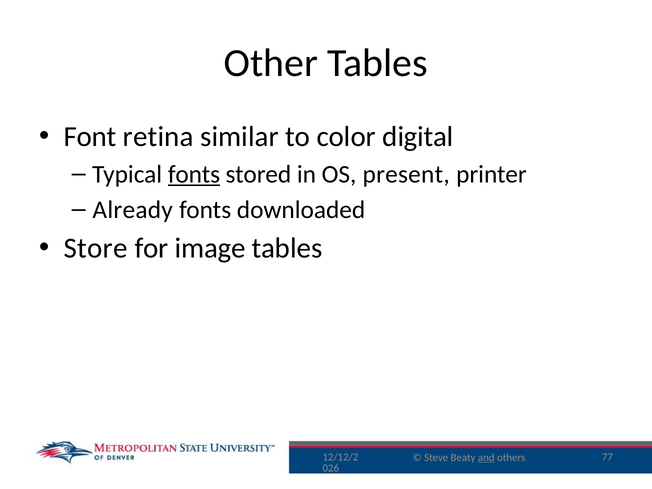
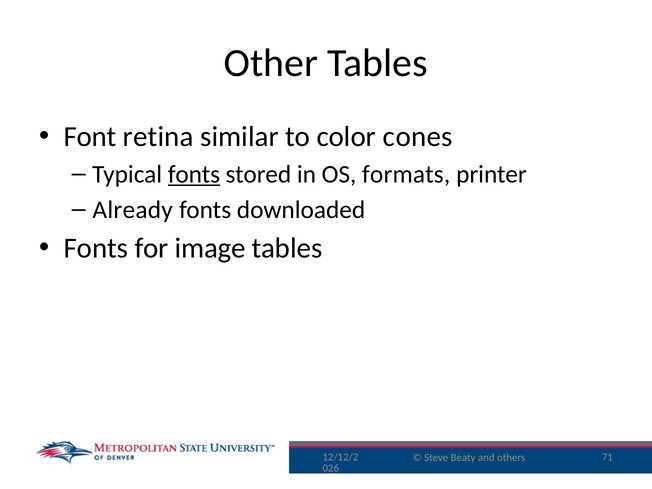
digital: digital -> cones (418, 137)
present: present -> formats (406, 174)
Store: Store -> Fonts (96, 248)
and underline: present -> none (486, 458)
77: 77 -> 71 (607, 457)
